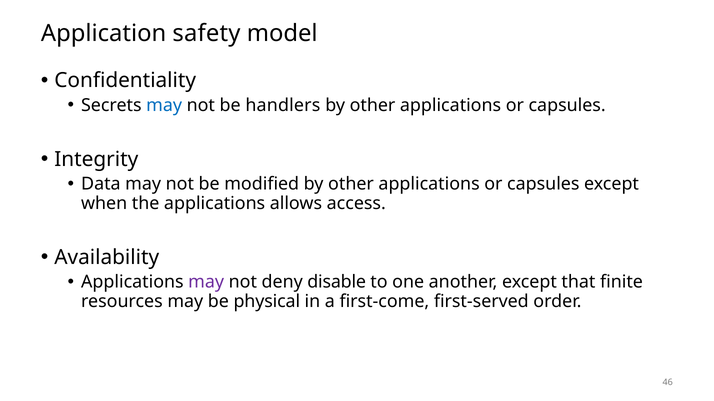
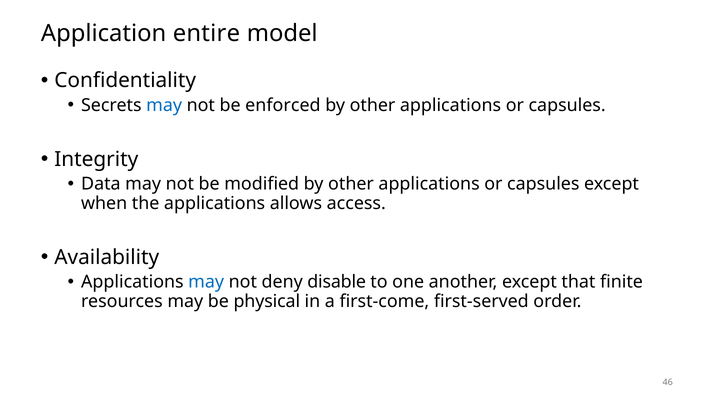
safety: safety -> entire (206, 33)
handlers: handlers -> enforced (283, 105)
may colour: purple -> blue (206, 282)
